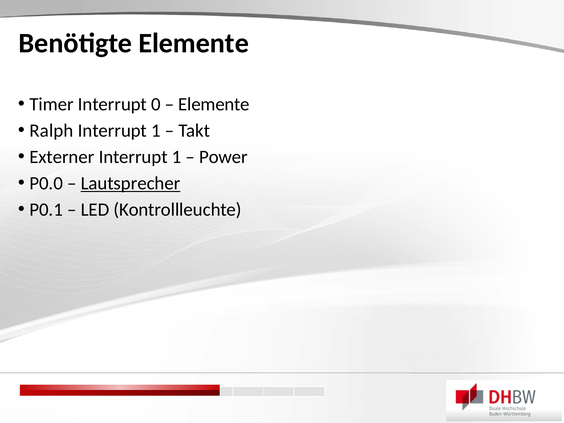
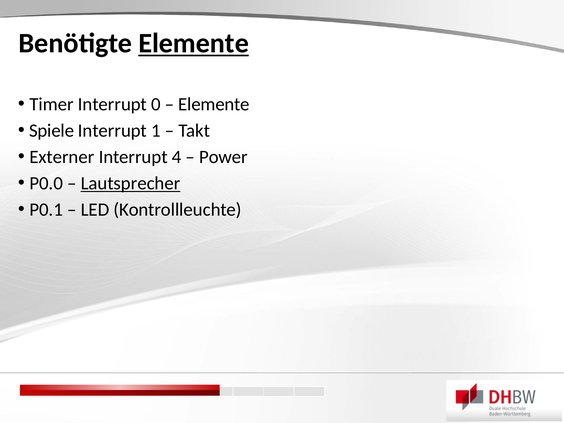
Elemente underline: none -> present (194, 43)
Ralph: Ralph -> Spiele (52, 131)
Externer Interrupt 1: 1 -> 4 (177, 157)
